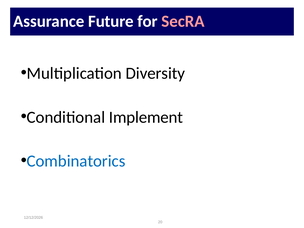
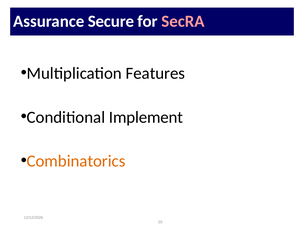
Future: Future -> Secure (111, 21)
Diversity: Diversity -> Features (155, 73)
Combinatorics colour: blue -> orange (76, 161)
